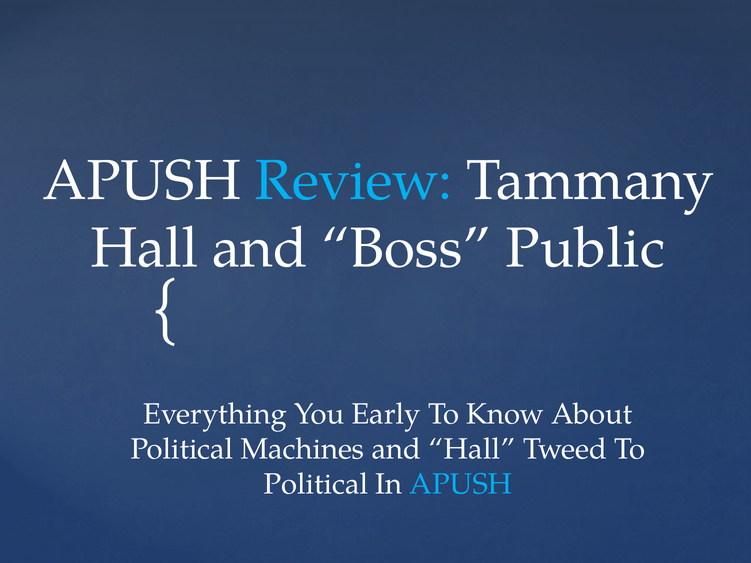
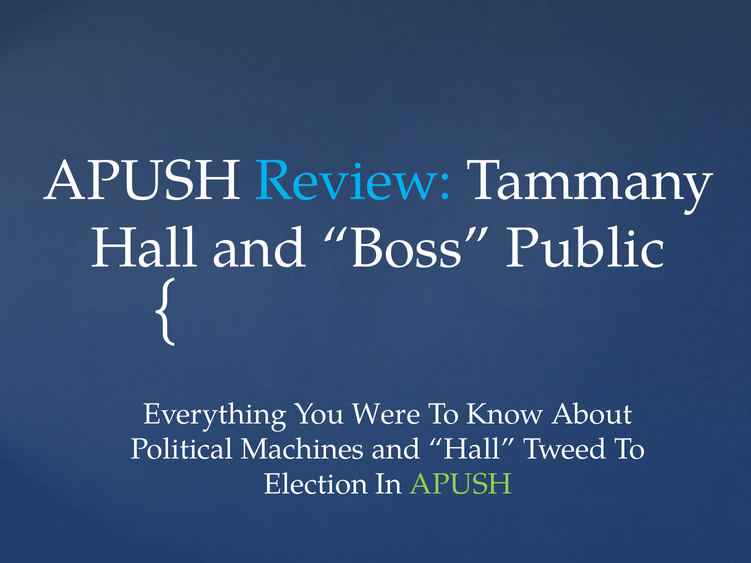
Early: Early -> Were (386, 414)
Political: Political -> Election (316, 485)
APUSH colour: light blue -> light green (461, 485)
